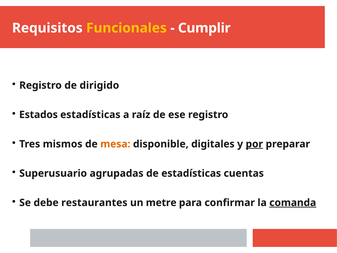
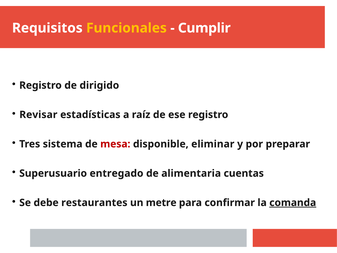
Estados: Estados -> Revisar (38, 115)
mismos: mismos -> sistema (63, 144)
mesa colour: orange -> red (115, 144)
digitales: digitales -> eliminar (213, 144)
por underline: present -> none (254, 144)
agrupadas: agrupadas -> entregado (117, 173)
de estadísticas: estadísticas -> alimentaria (191, 173)
